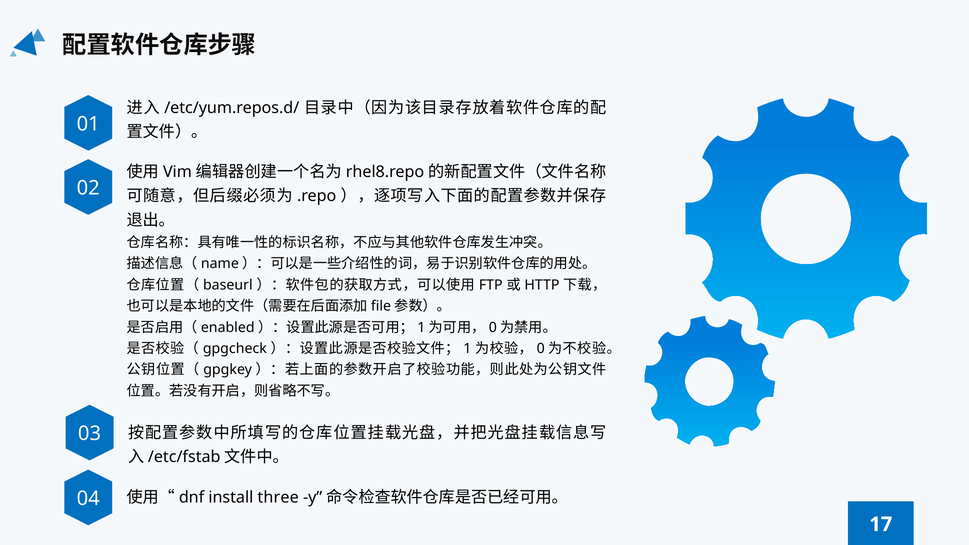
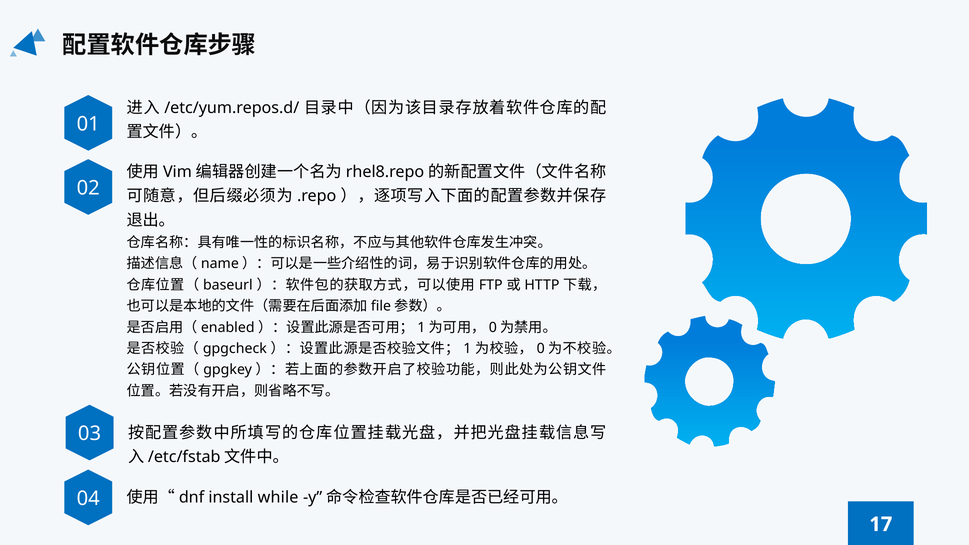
three: three -> while (278, 498)
